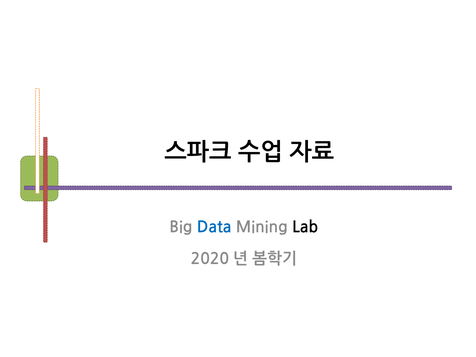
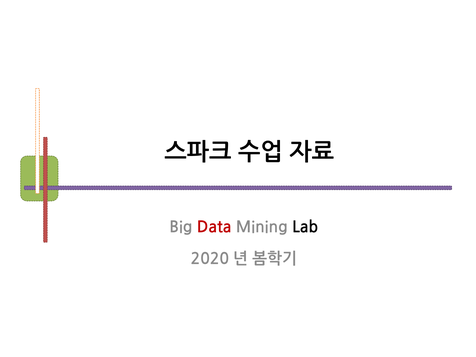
Data colour: blue -> red (214, 227)
